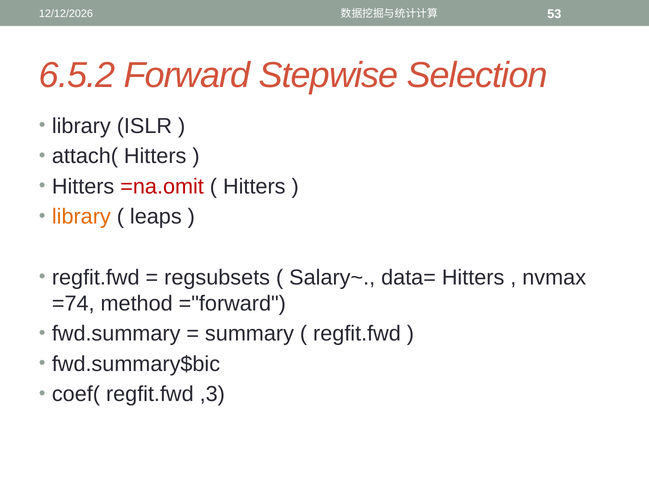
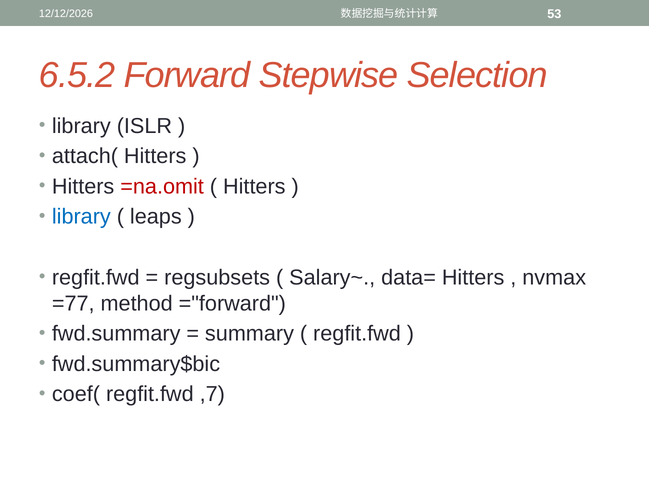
library colour: orange -> blue (81, 217)
=74: =74 -> =77 (73, 303)
,3: ,3 -> ,7 (212, 394)
